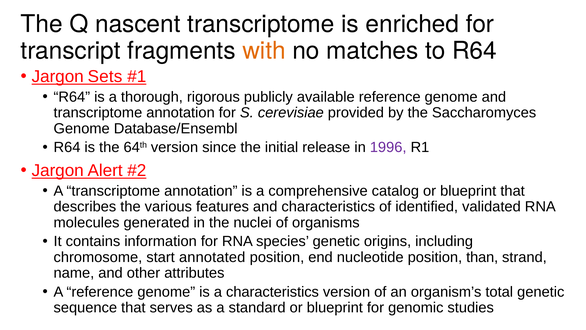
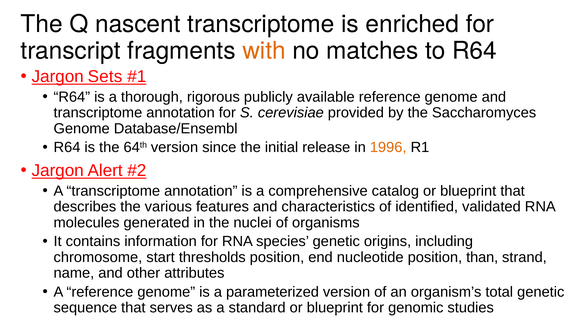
1996 colour: purple -> orange (388, 147)
annotated: annotated -> thresholds (212, 257)
a characteristics: characteristics -> parameterized (272, 292)
